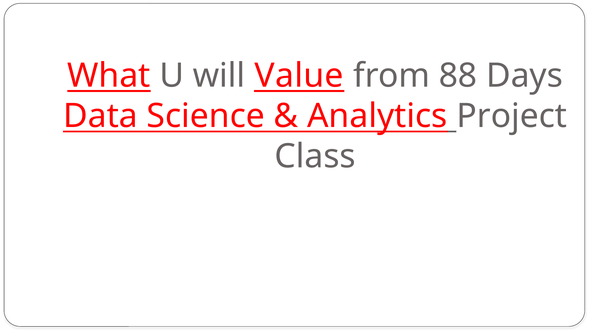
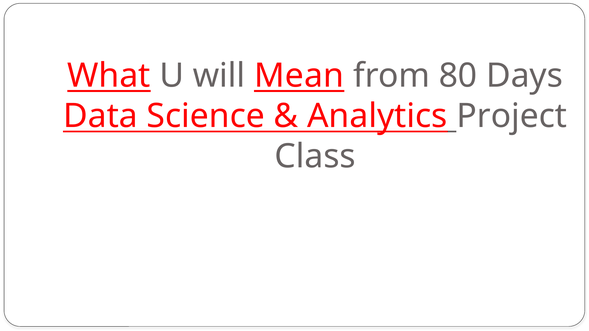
Value: Value -> Mean (299, 76)
88: 88 -> 80 (458, 76)
